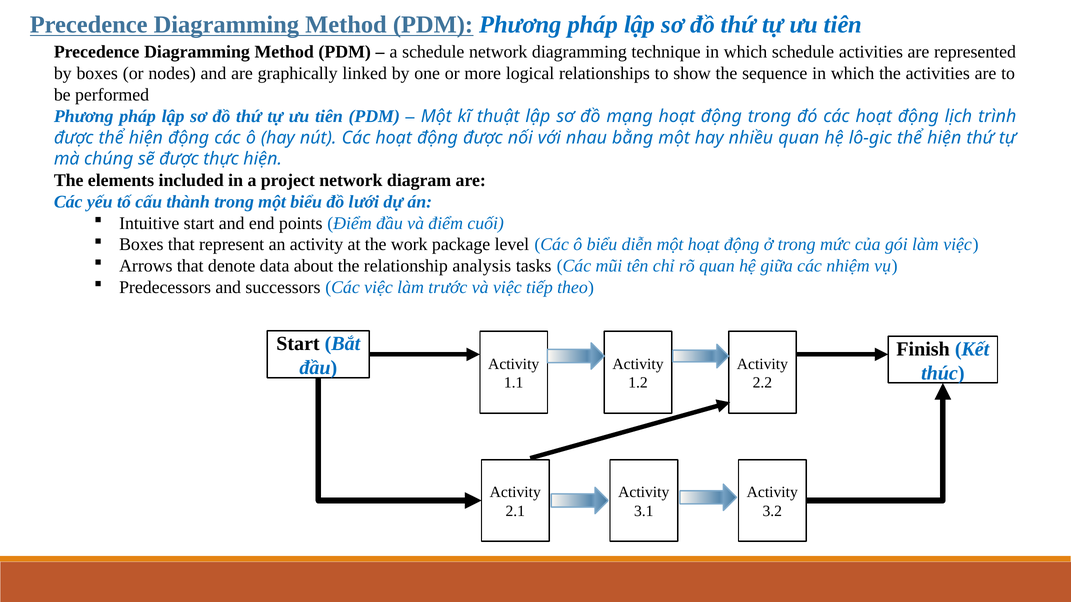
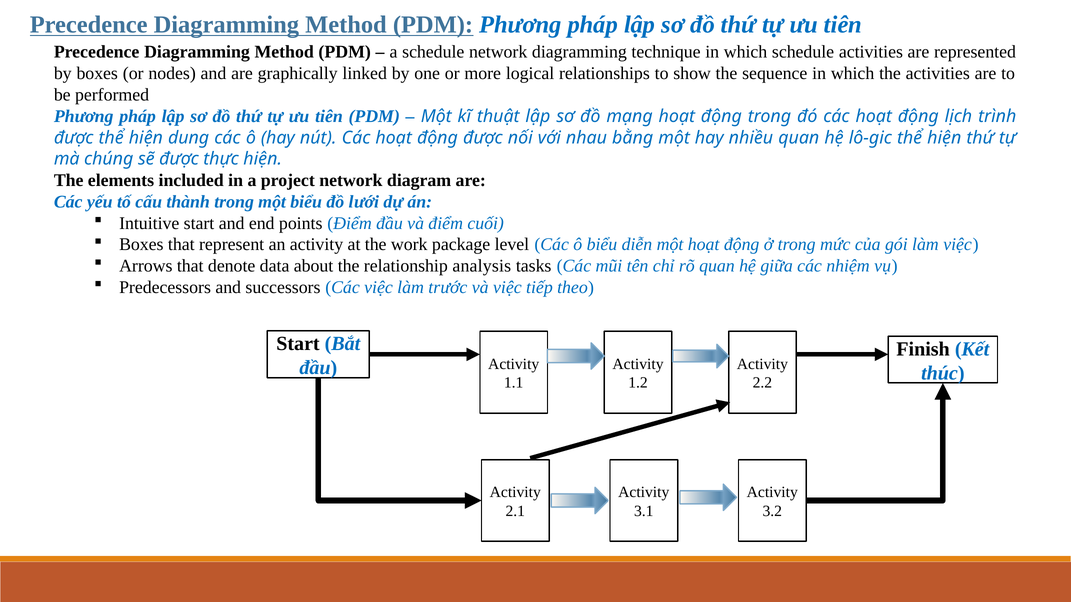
hiện động: động -> dung (189, 138)
